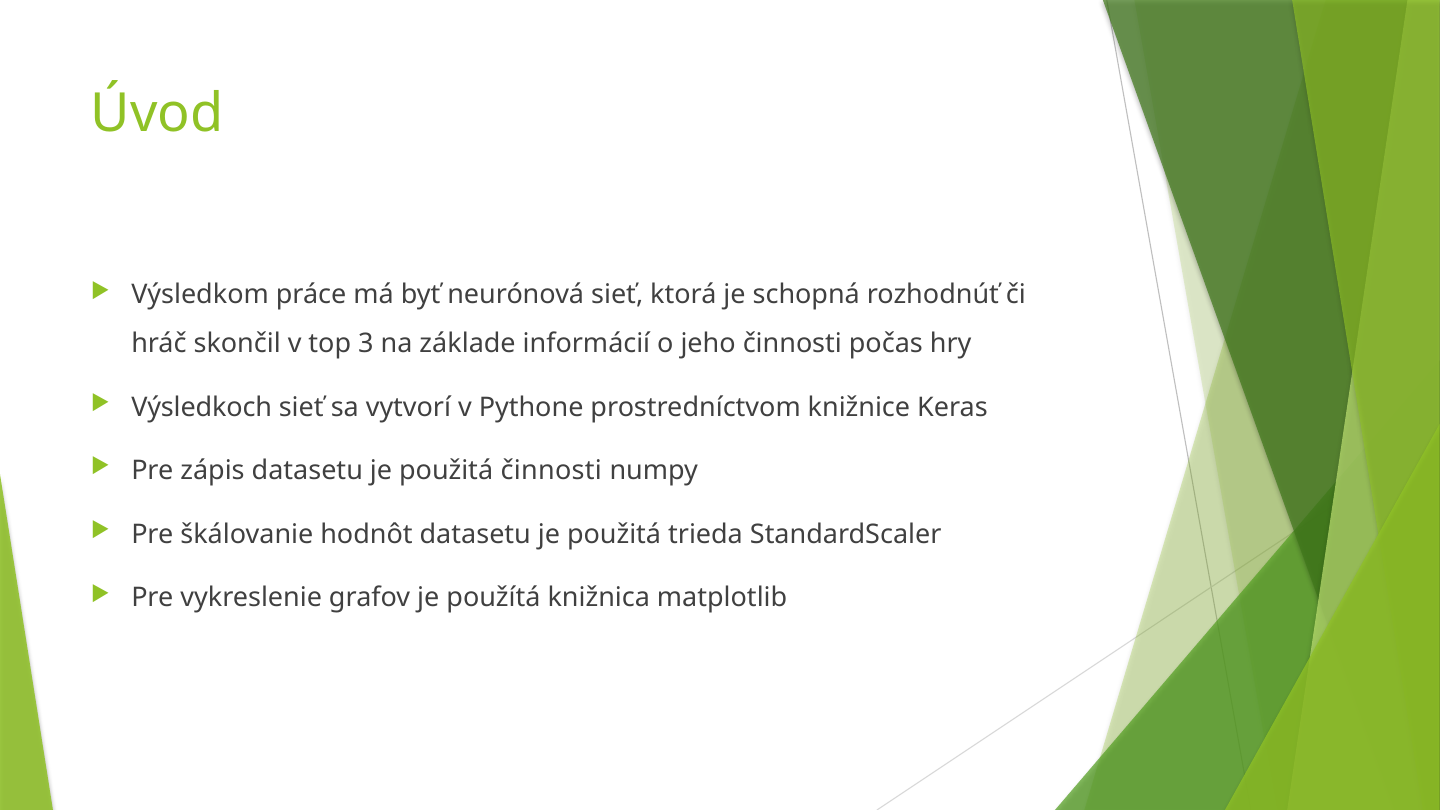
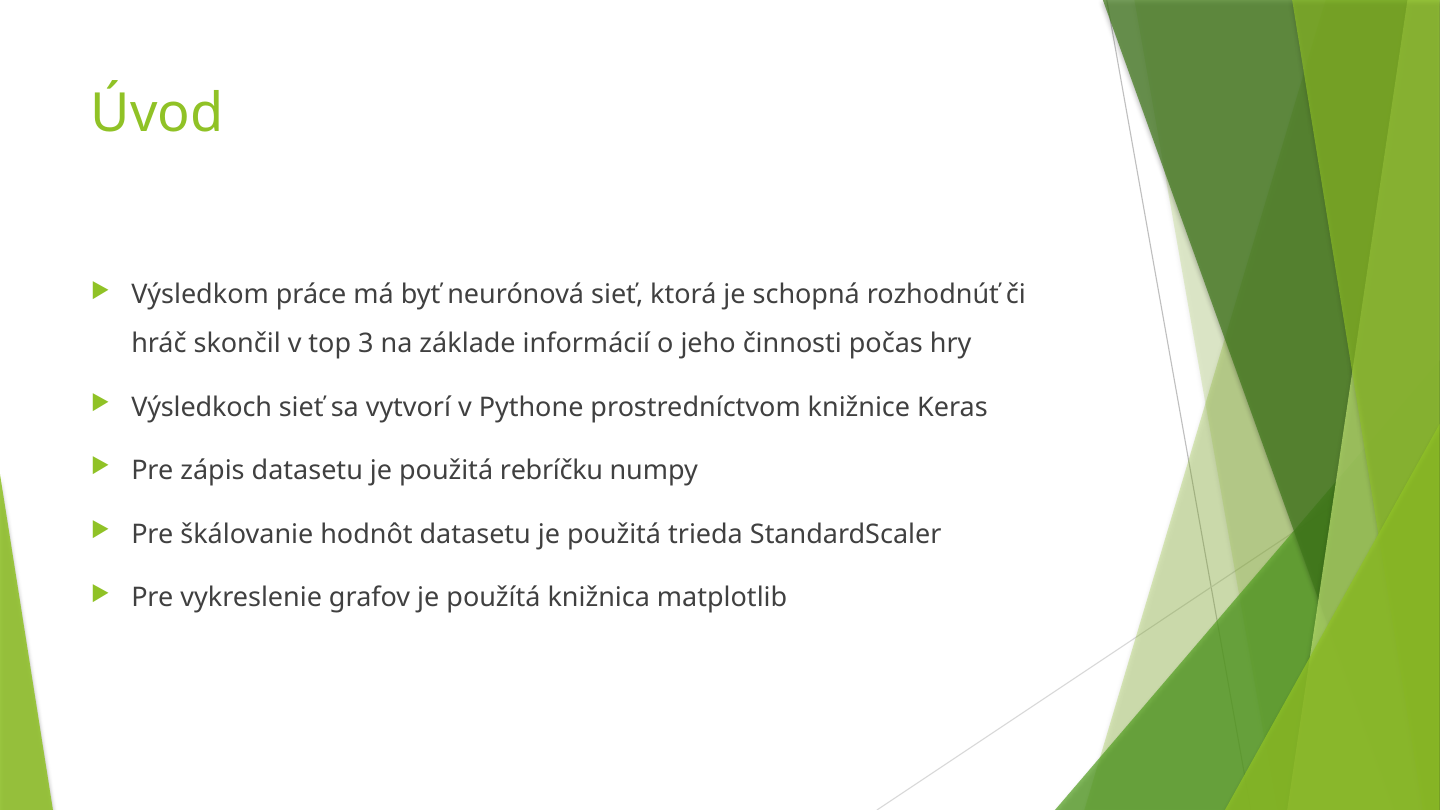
použitá činnosti: činnosti -> rebríčku (552, 471)
